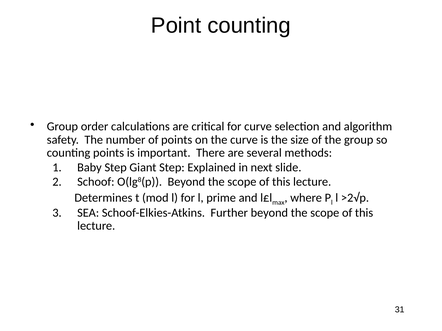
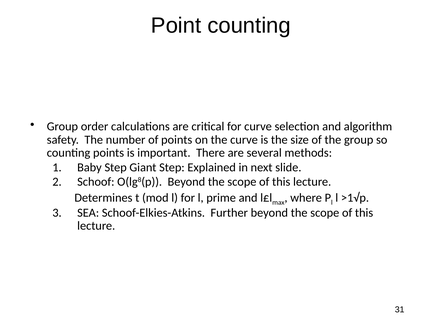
>2√p: >2√p -> >1√p (355, 198)
